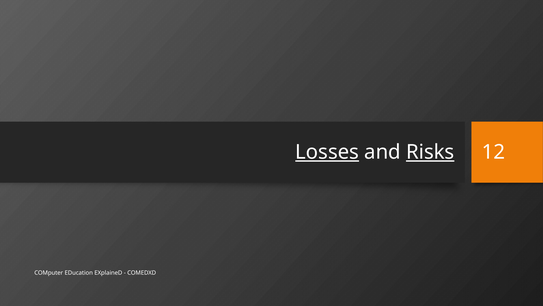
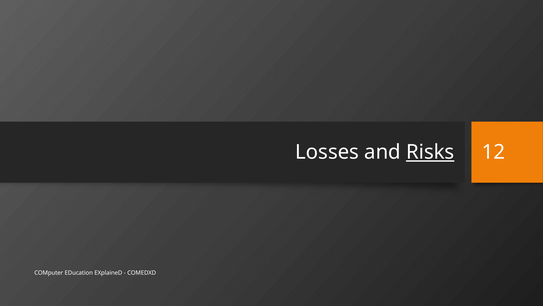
Losses underline: present -> none (327, 152)
